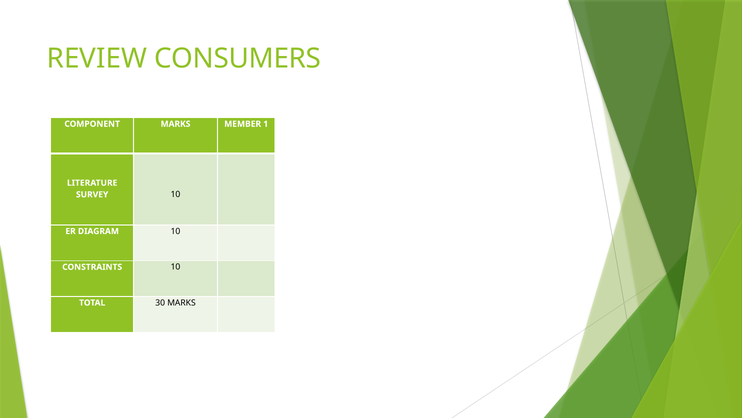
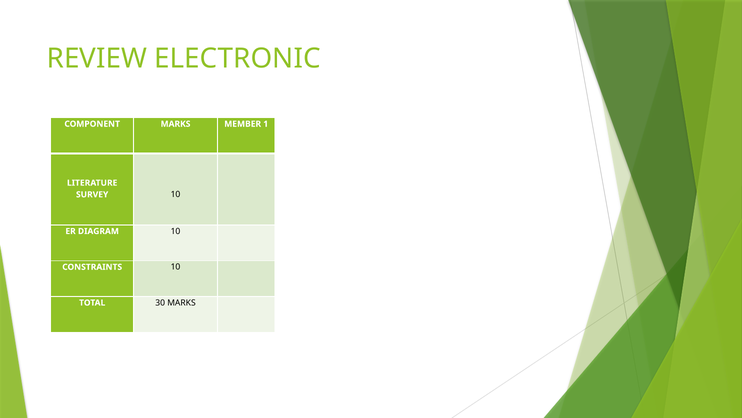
CONSUMERS: CONSUMERS -> ELECTRONIC (237, 59)
